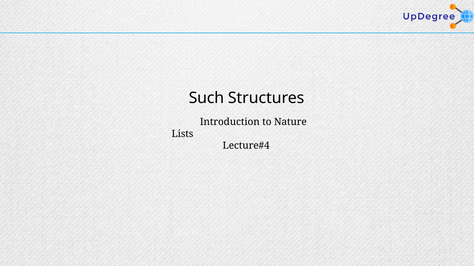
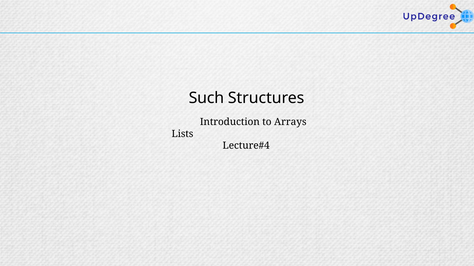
Nature: Nature -> Arrays (290, 122)
